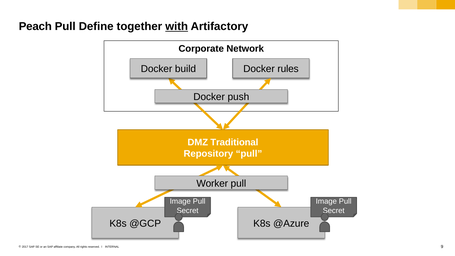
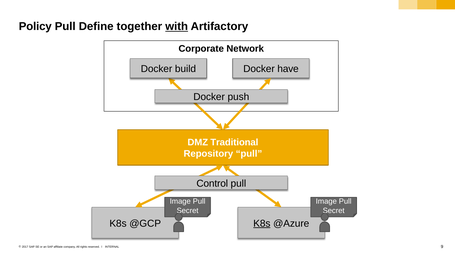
Peach: Peach -> Policy (35, 26)
rules: rules -> have (288, 69)
Worker: Worker -> Control (212, 183)
K8s underline: none -> present (262, 223)
